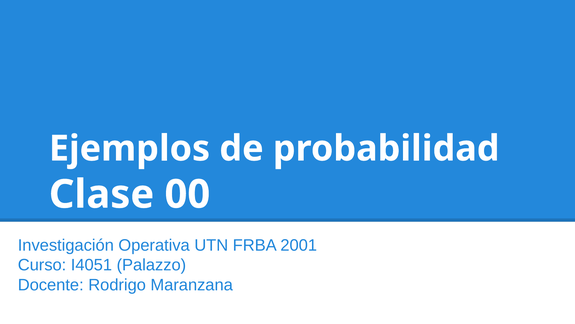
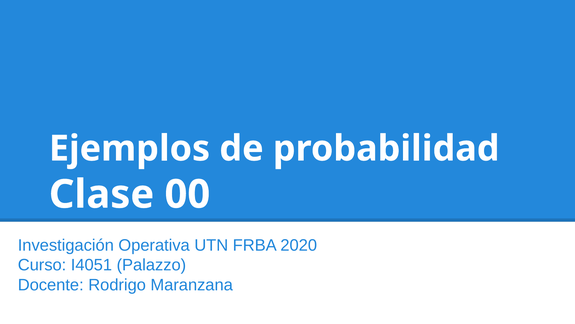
2001: 2001 -> 2020 (299, 245)
